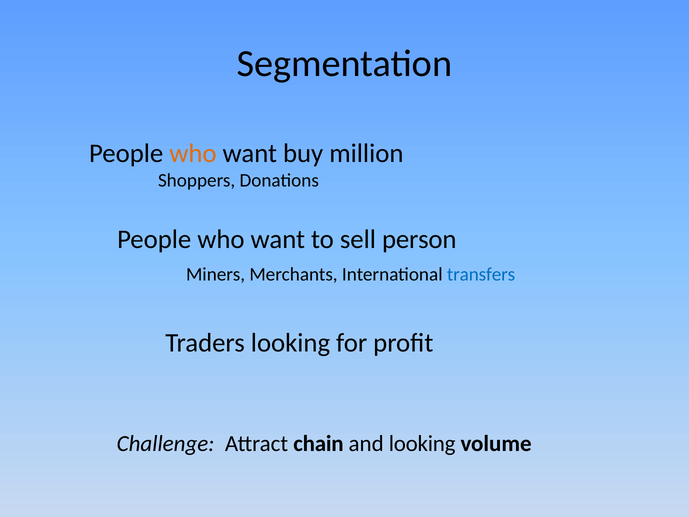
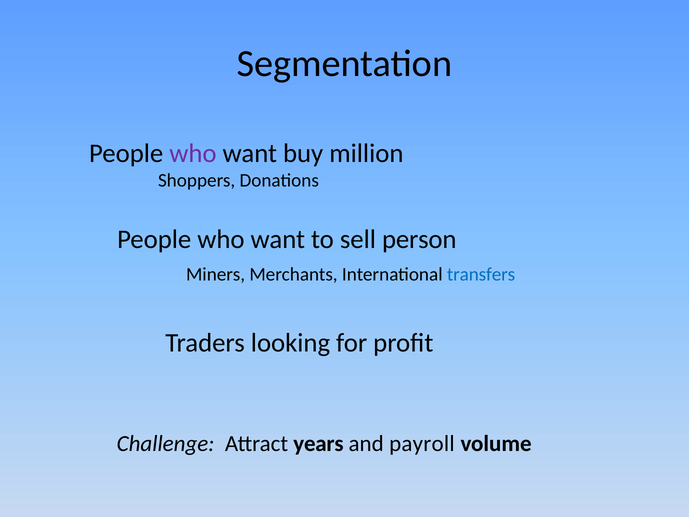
who colour: orange -> purple (193, 153)
chain: chain -> years (318, 444)
and looking: looking -> payroll (422, 444)
